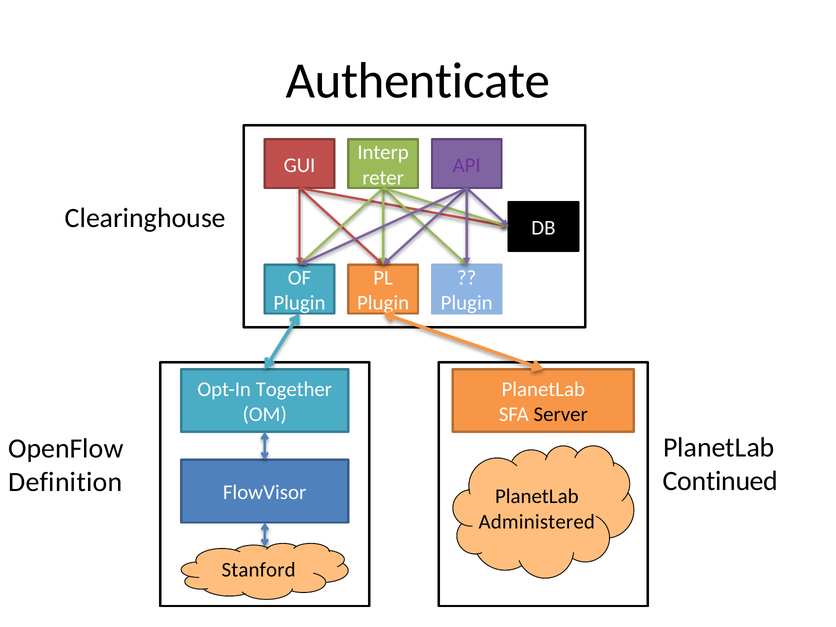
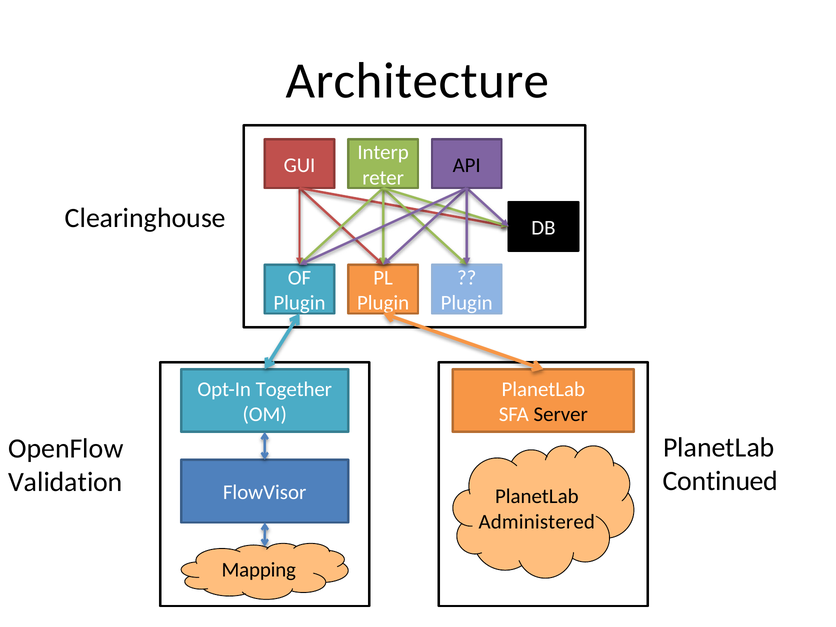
Authenticate: Authenticate -> Architecture (418, 81)
API colour: purple -> black (467, 165)
Definition: Definition -> Validation (65, 482)
Stanford: Stanford -> Mapping (259, 570)
